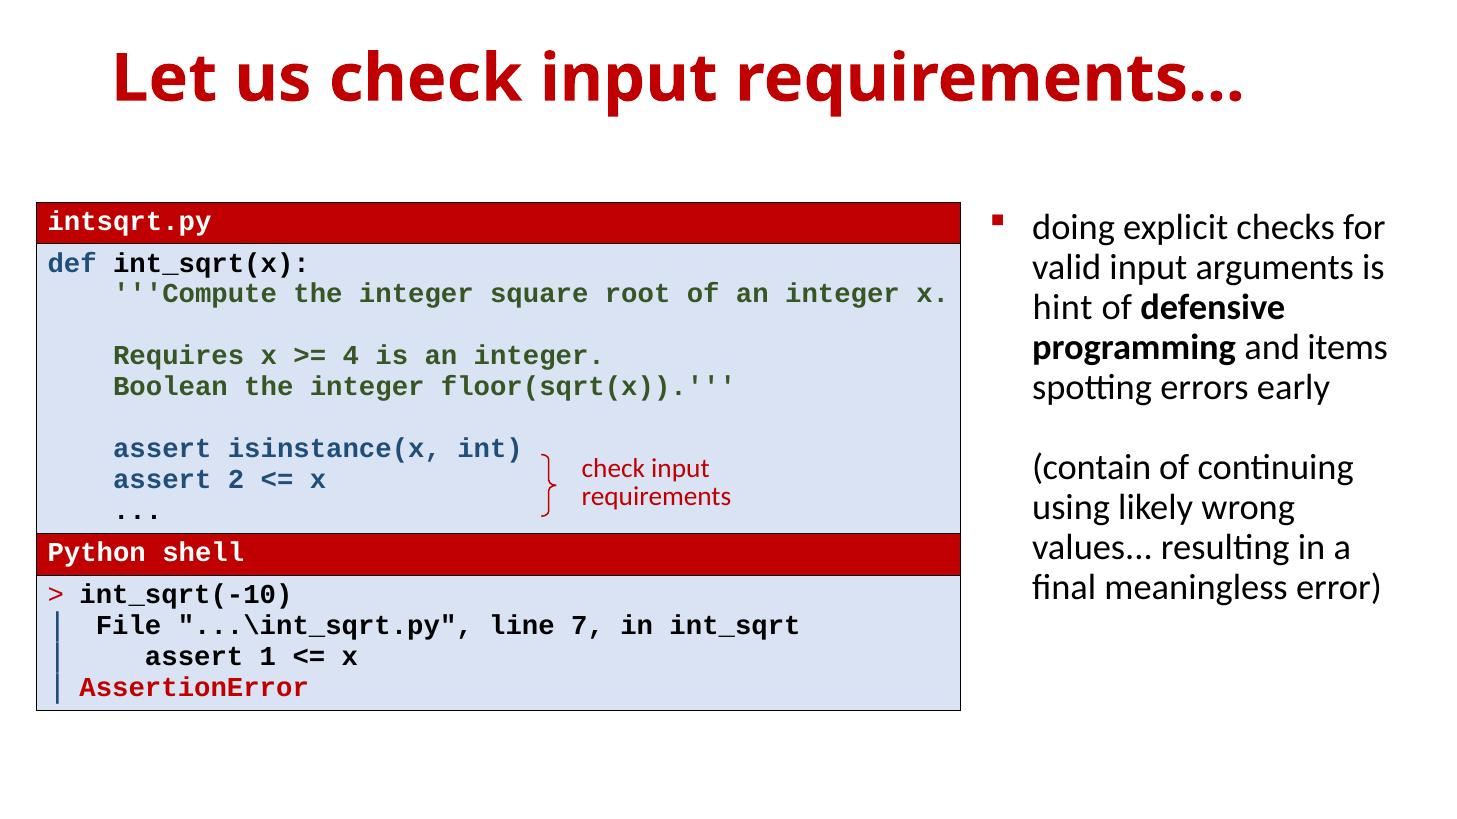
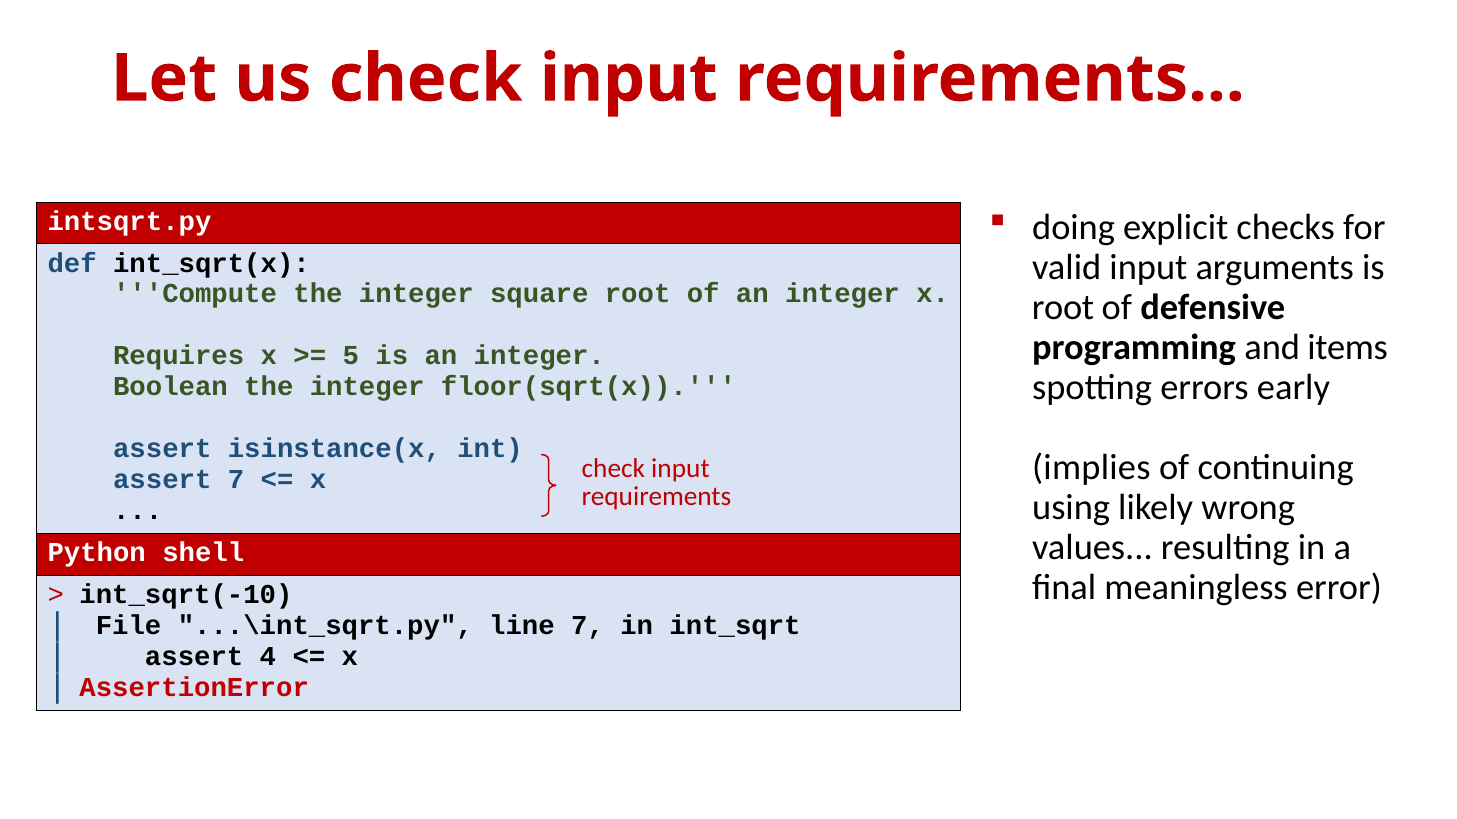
hint: hint -> root (1063, 307)
4: 4 -> 5 (351, 356)
contain: contain -> implies (1091, 468)
assert 2: 2 -> 7 (236, 480)
1: 1 -> 4 (268, 657)
